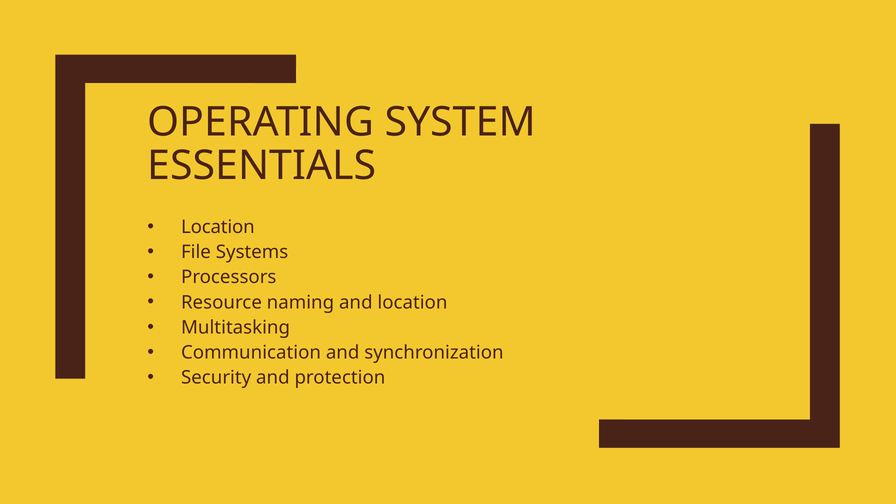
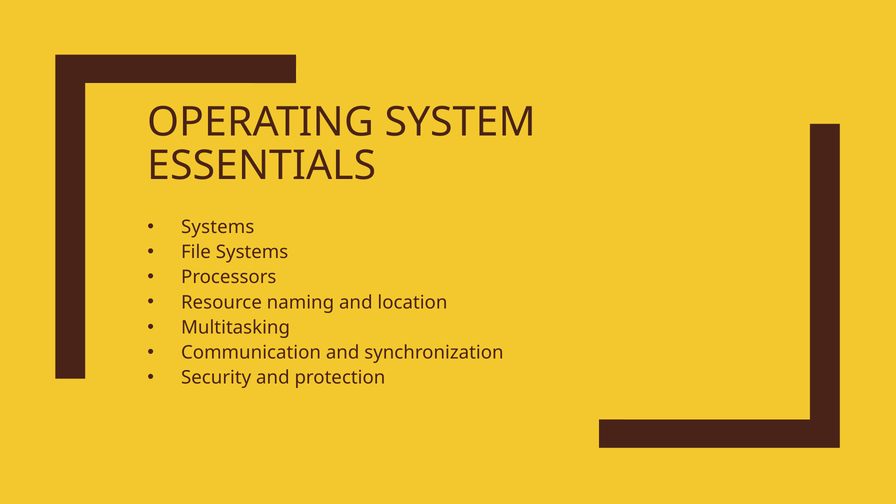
Location: Location -> Systems (218, 227)
